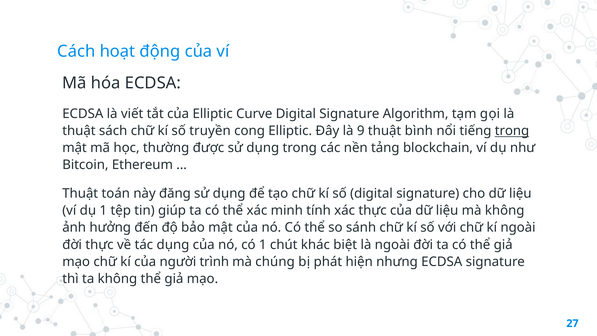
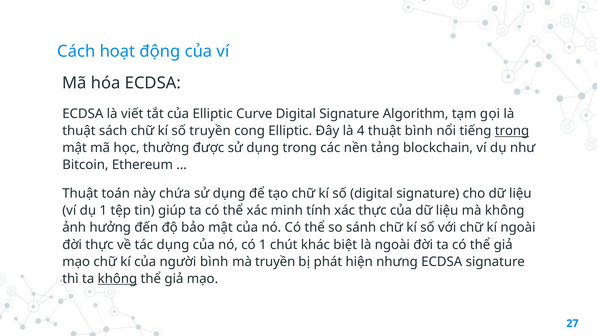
9: 9 -> 4 (361, 131)
đăng: đăng -> chứa (175, 193)
người trình: trình -> bình (214, 262)
mà chúng: chúng -> truyền (275, 262)
không underline: none -> present (117, 279)
